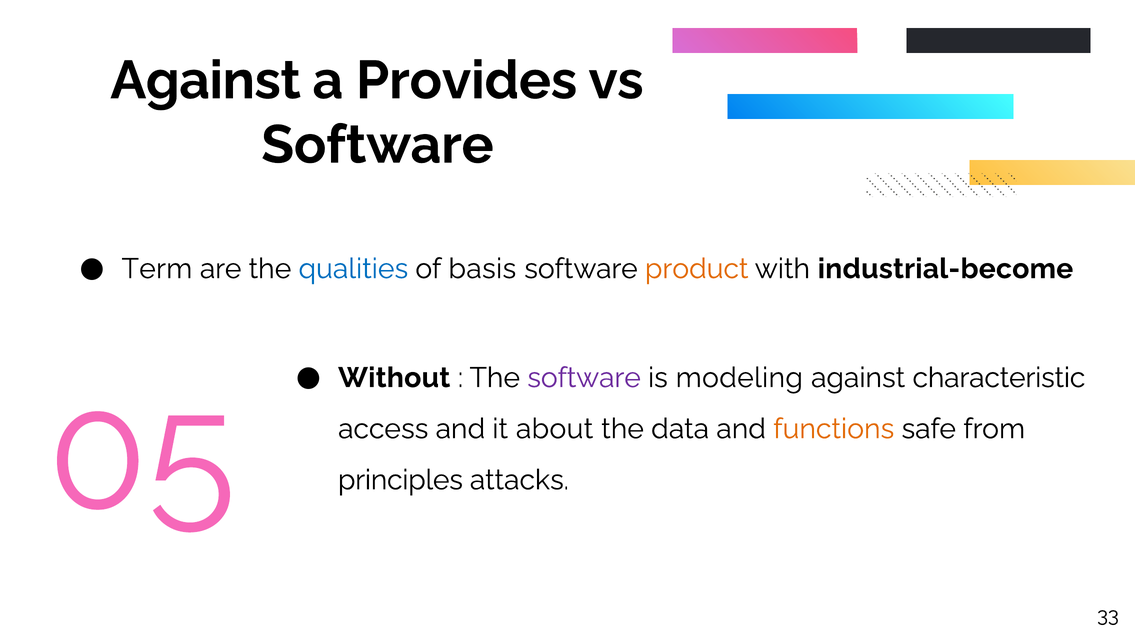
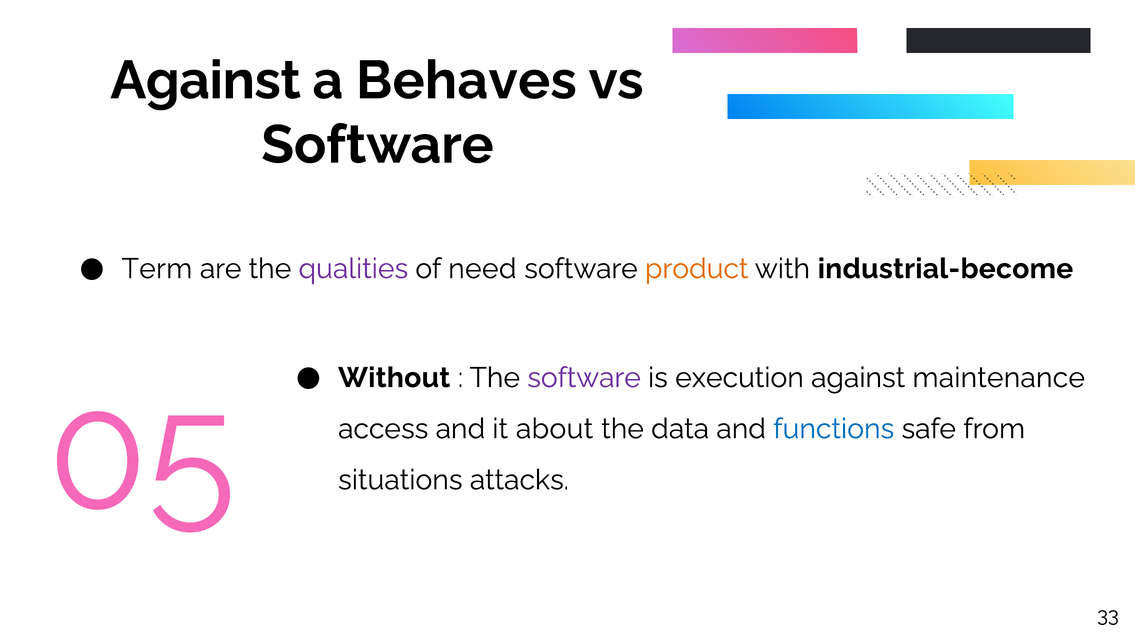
Provides: Provides -> Behaves (466, 81)
qualities colour: blue -> purple (353, 269)
basis: basis -> need (482, 269)
modeling: modeling -> execution (739, 377)
characteristic: characteristic -> maintenance (999, 377)
functions colour: orange -> blue (834, 429)
principles: principles -> situations (400, 480)
